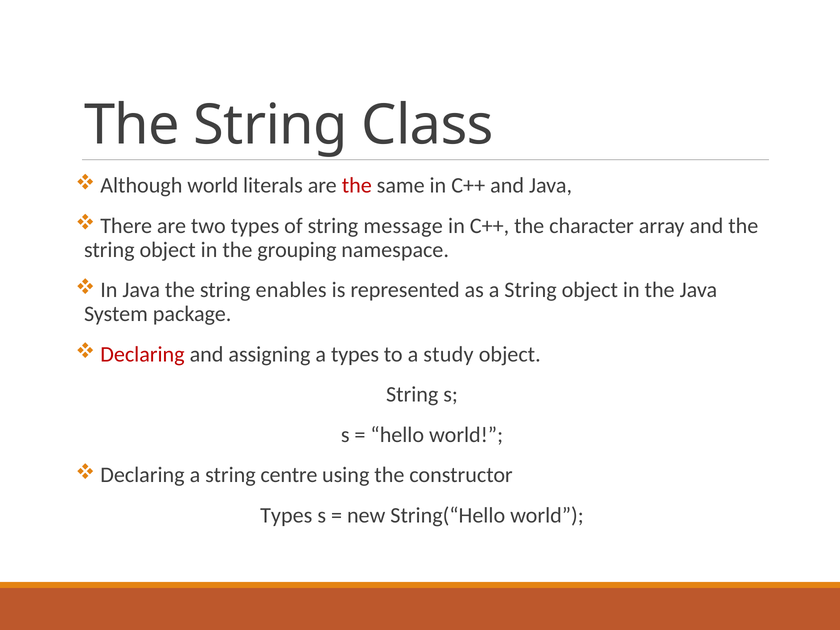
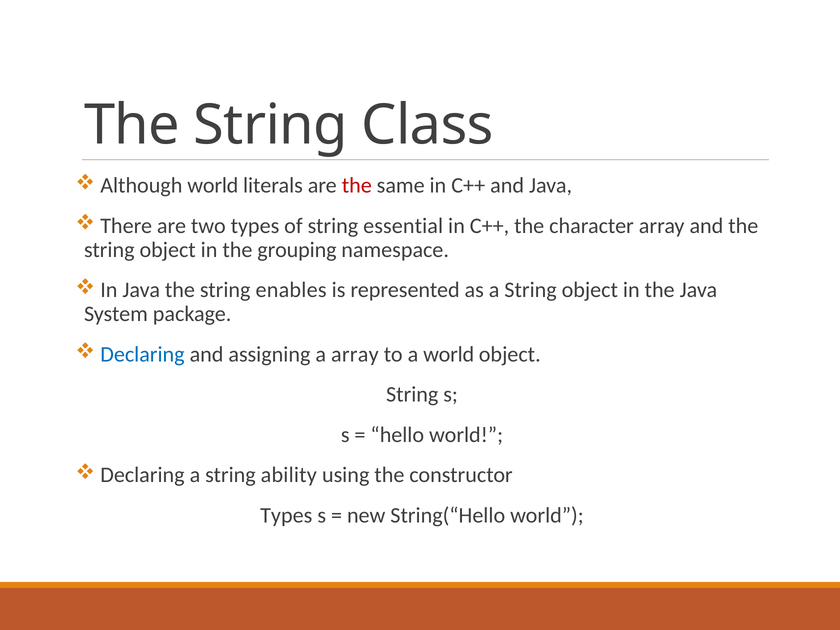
message: message -> essential (403, 226)
Declaring colour: red -> blue (142, 354)
a types: types -> array (355, 354)
a study: study -> world (449, 354)
centre: centre -> ability (289, 475)
